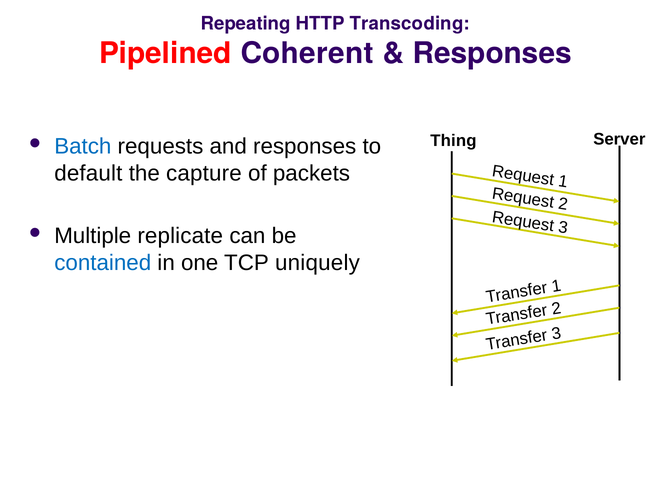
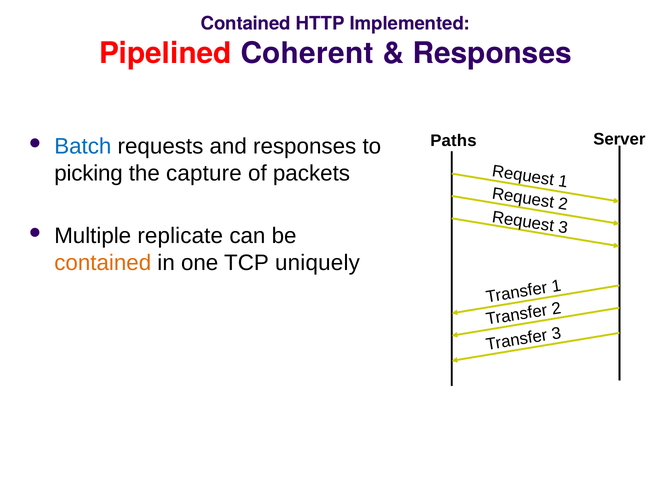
Repeating: Repeating -> Contained (246, 24)
Transcoding: Transcoding -> Implemented (410, 24)
Thing: Thing -> Paths (453, 141)
default: default -> picking (89, 173)
contained colour: blue -> orange (103, 263)
